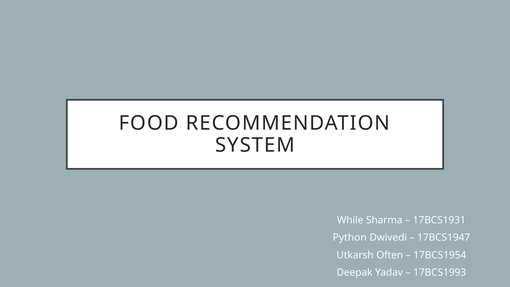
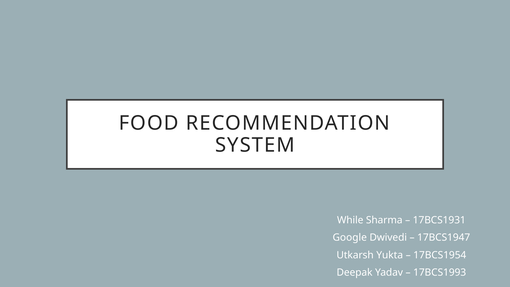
Python: Python -> Google (350, 238)
Often: Often -> Yukta (390, 255)
